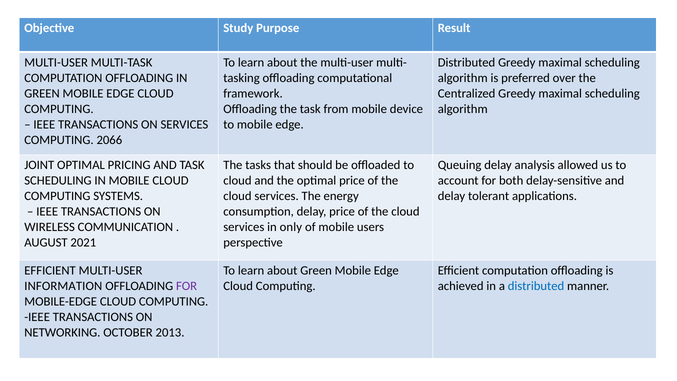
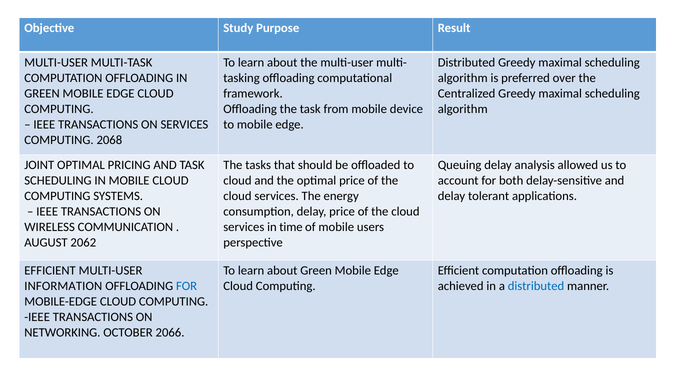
2066: 2066 -> 2068 (109, 140)
only: only -> time (291, 227)
2021: 2021 -> 2062 (83, 243)
FOR colour: purple -> blue (187, 286)
2013: 2013 -> 2066 (170, 332)
